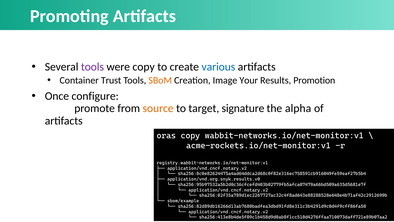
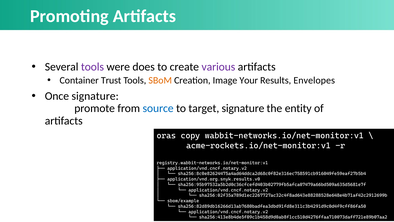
were copy: copy -> does (144, 67)
various colour: blue -> purple (218, 67)
Promotion: Promotion -> Envelopes (314, 80)
Once configure: configure -> signature (95, 96)
source colour: orange -> blue (158, 108)
alpha: alpha -> entity (298, 108)
